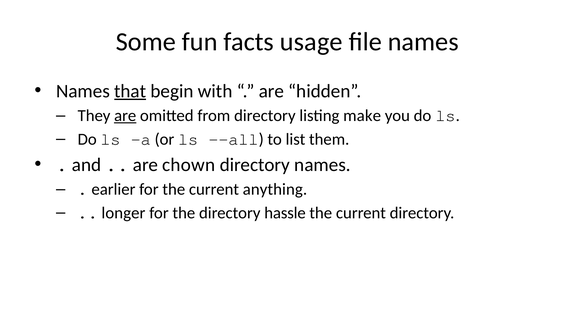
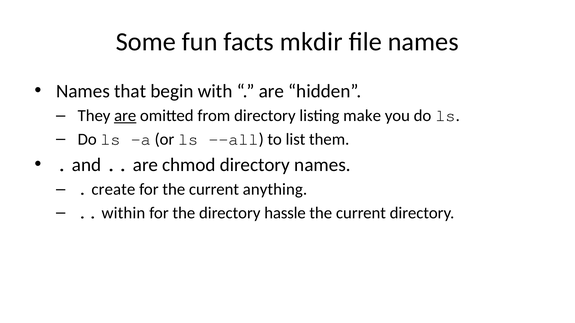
usage: usage -> mkdir (311, 42)
that underline: present -> none (130, 91)
chown: chown -> chmod (189, 165)
earlier: earlier -> create (113, 190)
longer: longer -> within (123, 213)
